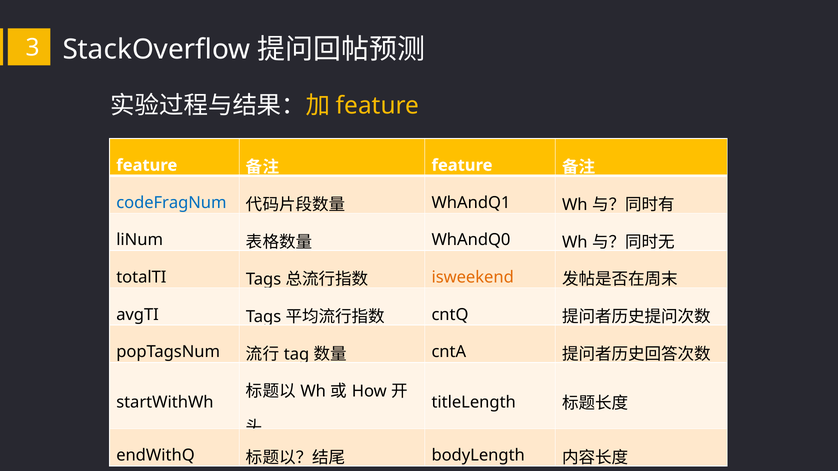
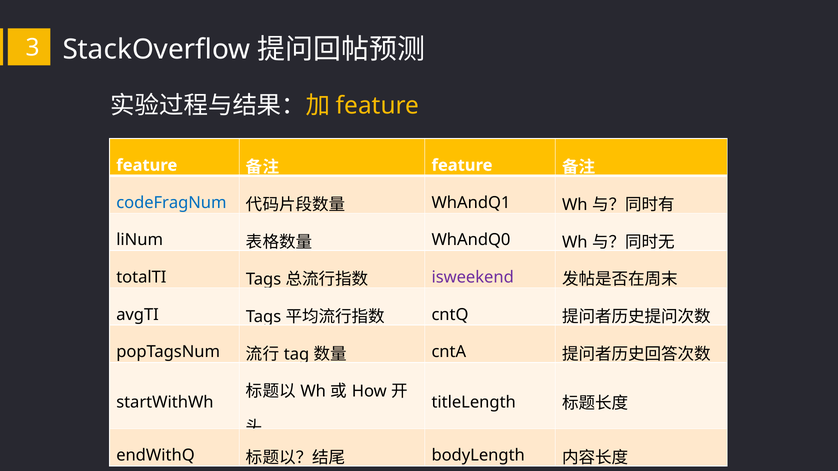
isweekend colour: orange -> purple (473, 277)
